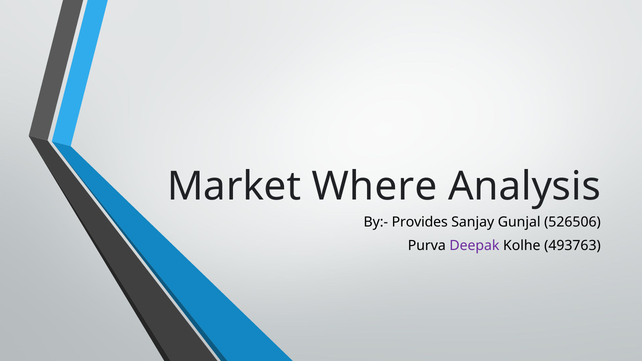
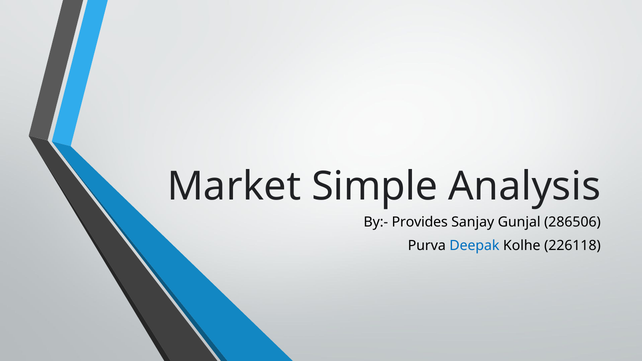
Where: Where -> Simple (375, 187)
526506: 526506 -> 286506 (572, 222)
Deepak colour: purple -> blue (474, 246)
493763: 493763 -> 226118 (572, 246)
